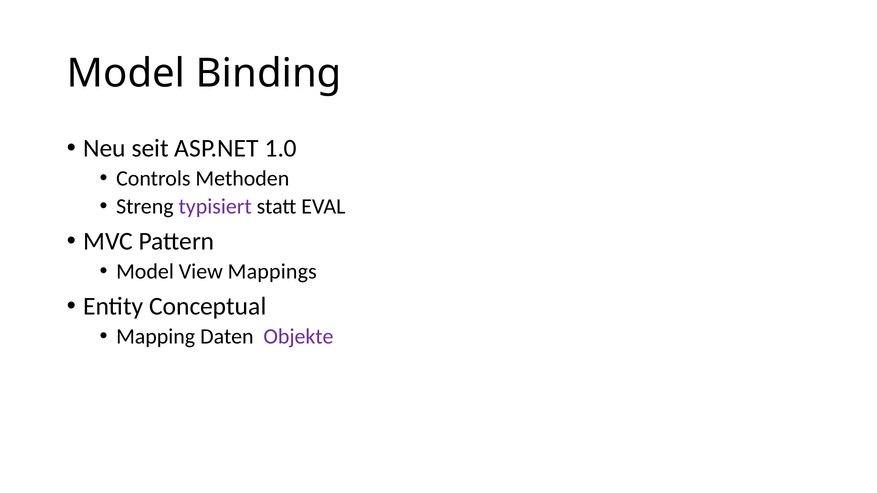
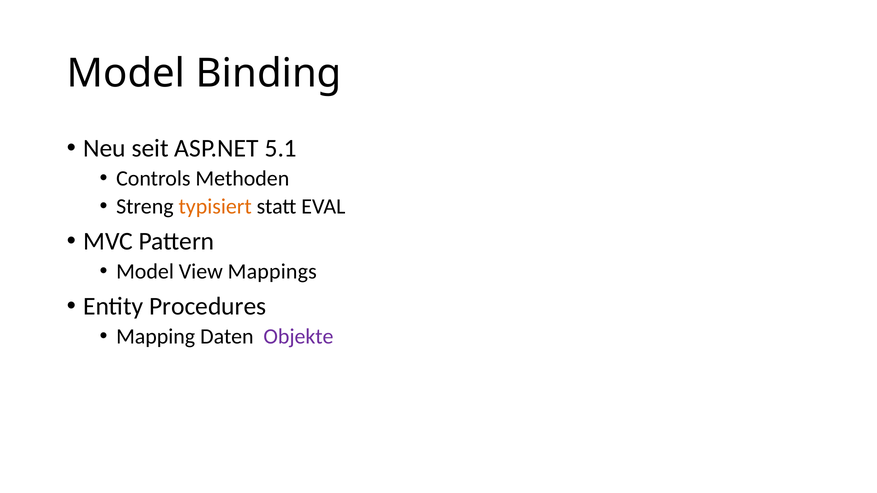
1.0: 1.0 -> 5.1 (281, 148)
typisiert colour: purple -> orange (215, 207)
Conceptual: Conceptual -> Procedures (208, 306)
